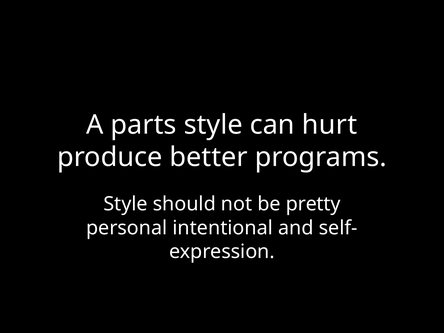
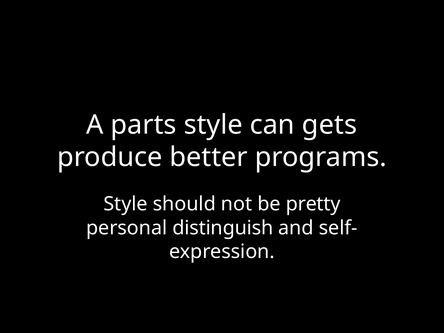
hurt: hurt -> gets (330, 125)
intentional: intentional -> distinguish (223, 228)
